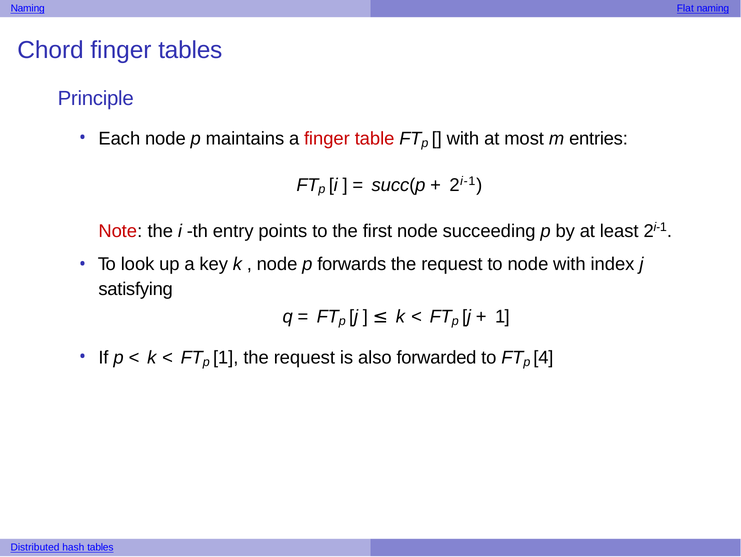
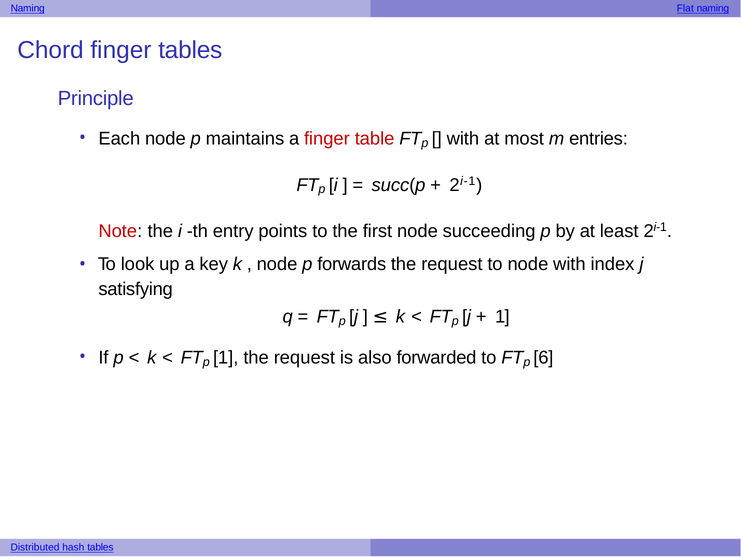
4: 4 -> 6 (543, 357)
